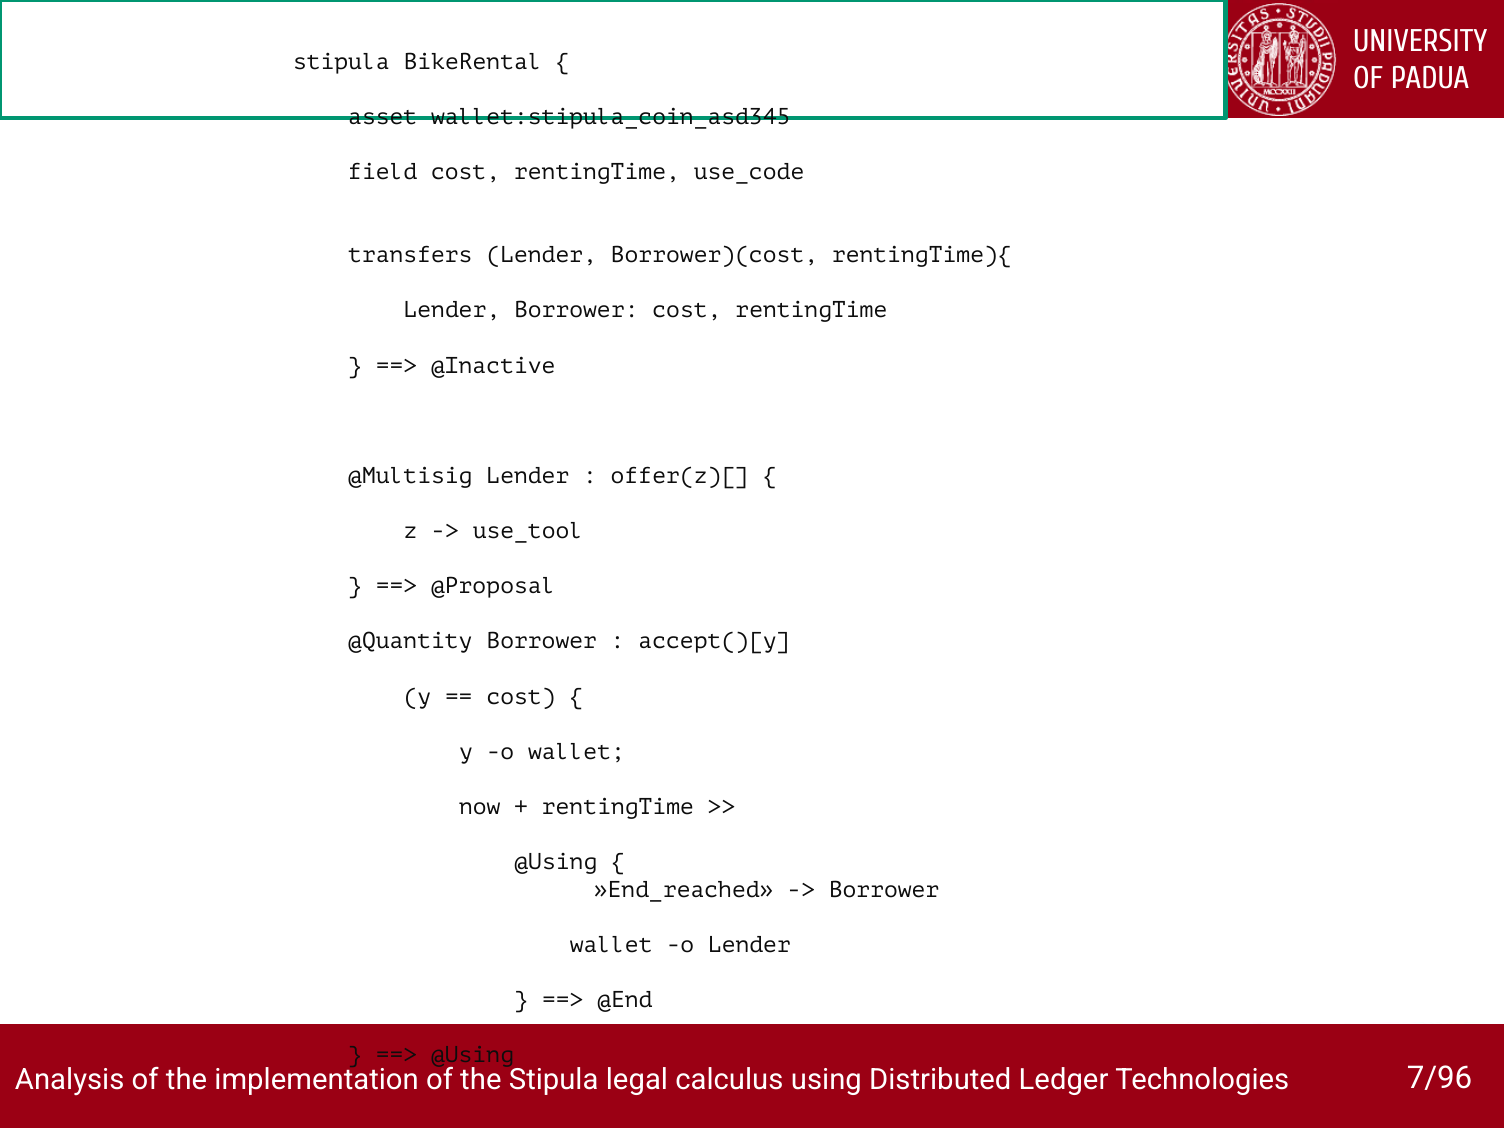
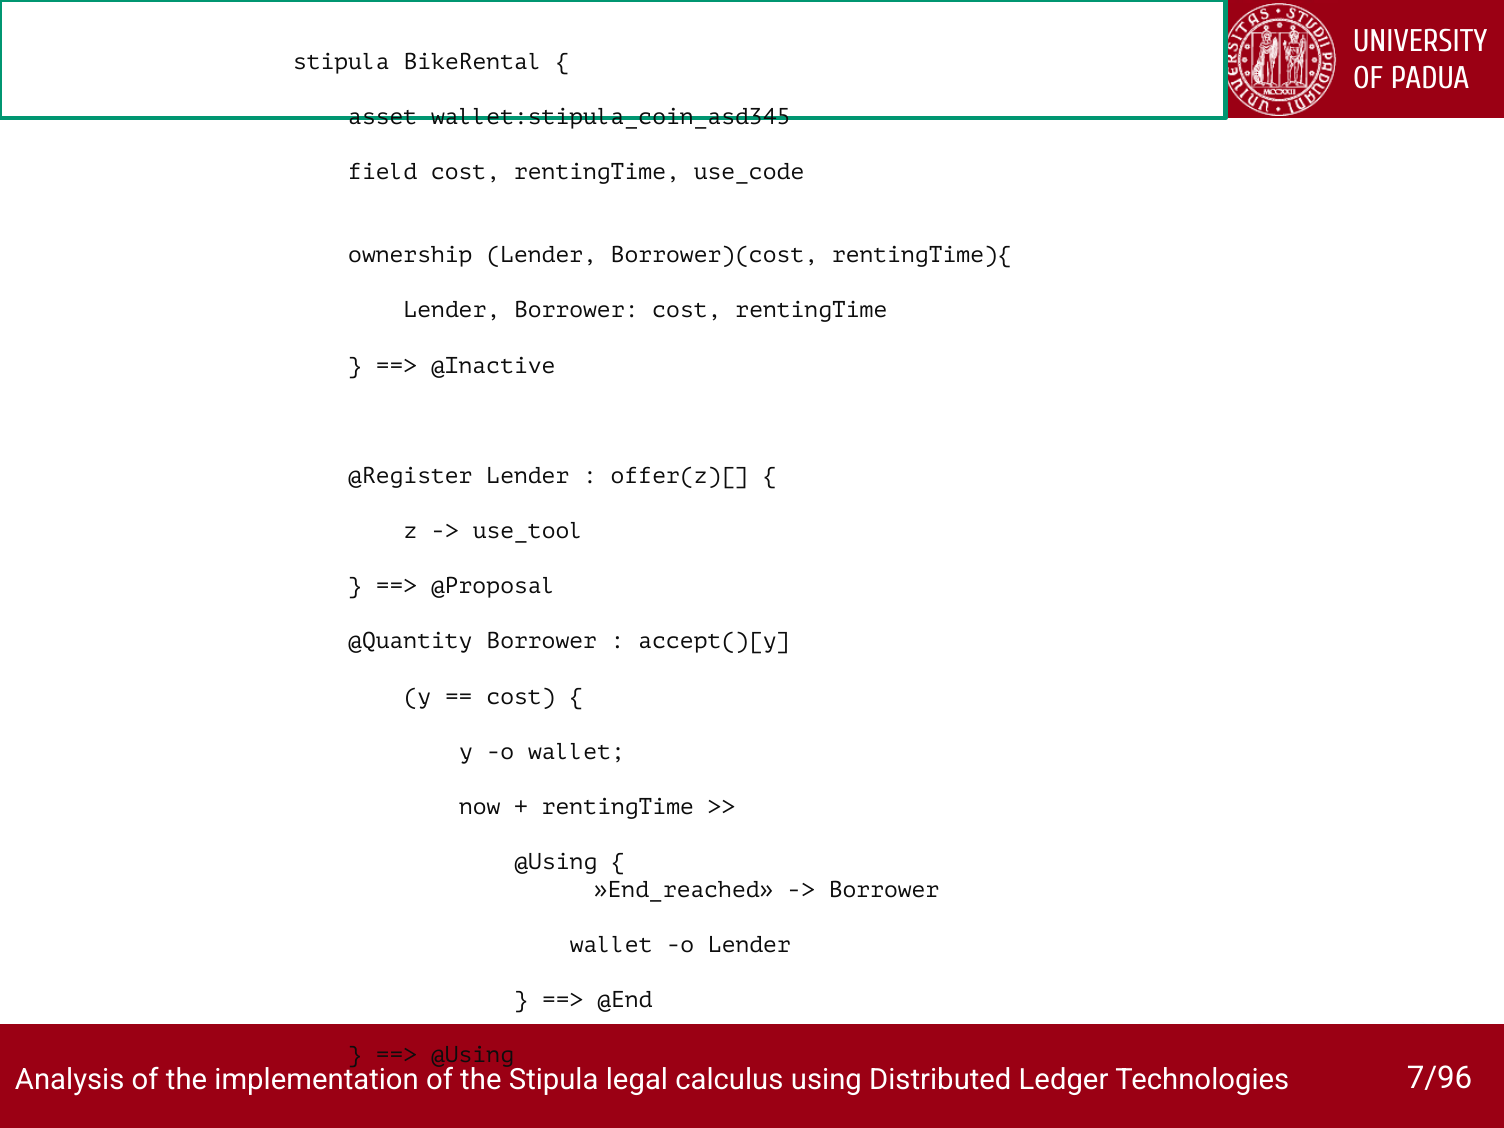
transfers: transfers -> ownership (410, 255)
@Multisig: @Multisig -> @Register (410, 476)
